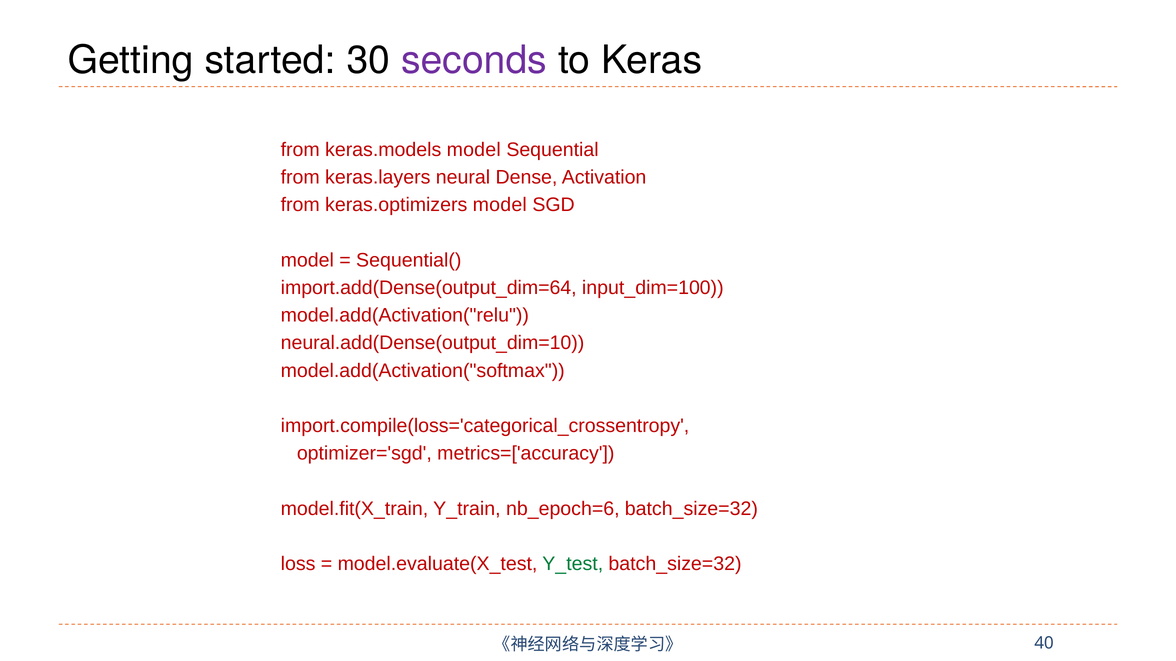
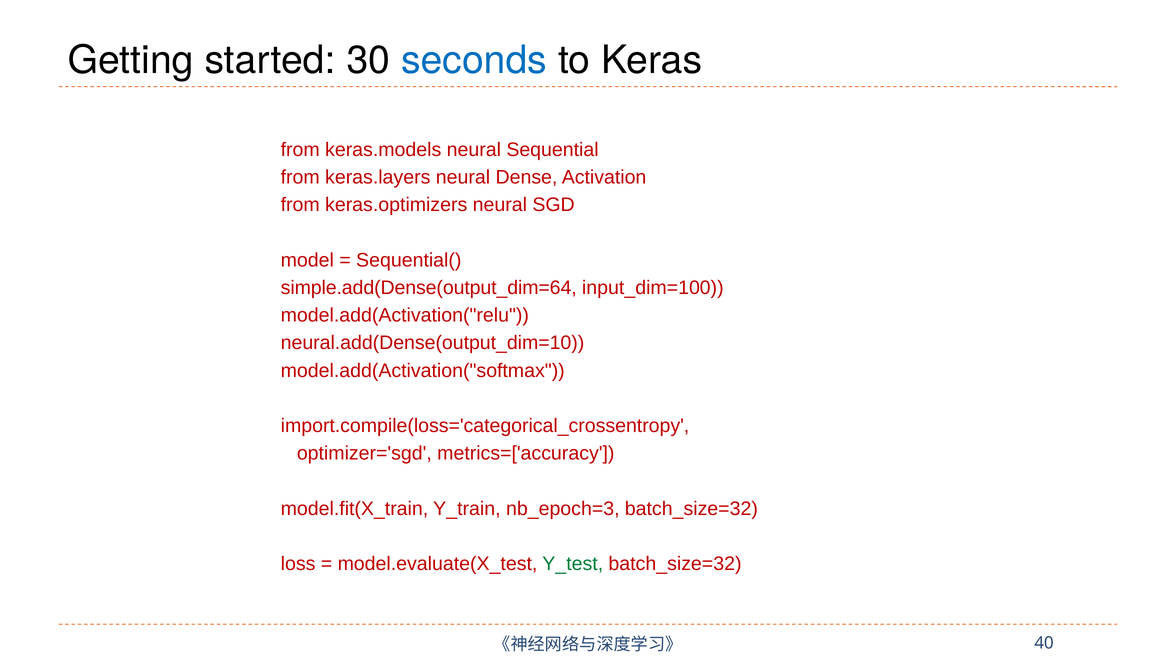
seconds colour: purple -> blue (474, 60)
keras.models model: model -> neural (474, 150)
keras.optimizers model: model -> neural (500, 205)
import.add(Dense(output_dim=64: import.add(Dense(output_dim=64 -> simple.add(Dense(output_dim=64 (429, 288)
nb_epoch=6: nb_epoch=6 -> nb_epoch=3 (563, 509)
